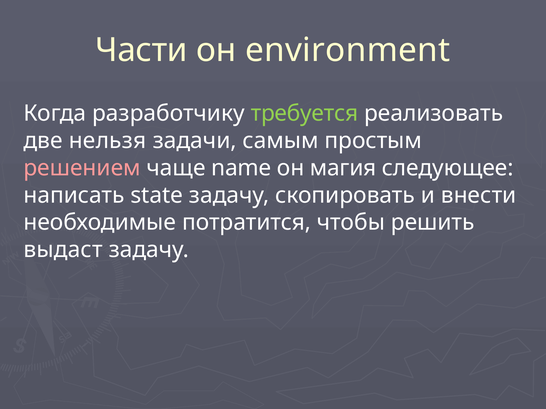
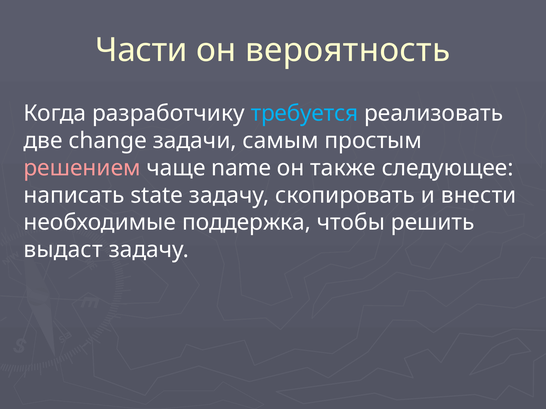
environment: environment -> вероятность (348, 50)
требуется colour: light green -> light blue (305, 114)
нельзя: нельзя -> change (108, 141)
магия: магия -> также (343, 168)
потратится: потратится -> поддержка (247, 223)
